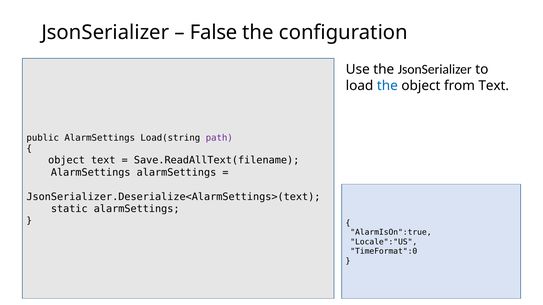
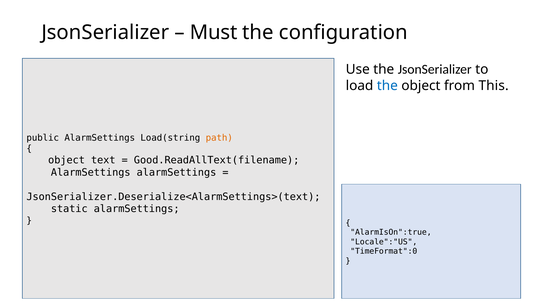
False: False -> Must (214, 33)
from Text: Text -> This (494, 86)
path colour: purple -> orange (219, 138)
Save.ReadAllText(filename: Save.ReadAllText(filename -> Good.ReadAllText(filename (217, 160)
